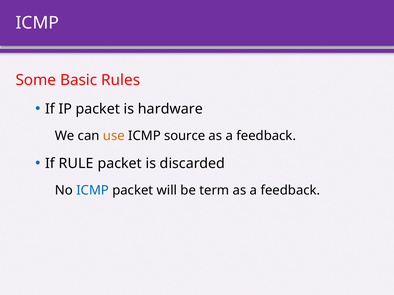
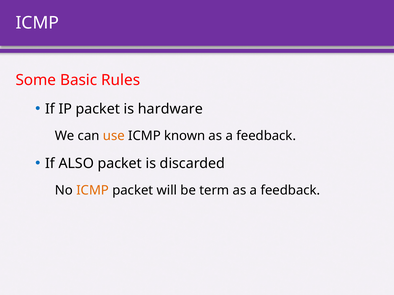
source: source -> known (185, 136)
RULE: RULE -> ALSO (76, 164)
ICMP colour: blue -> orange (93, 191)
